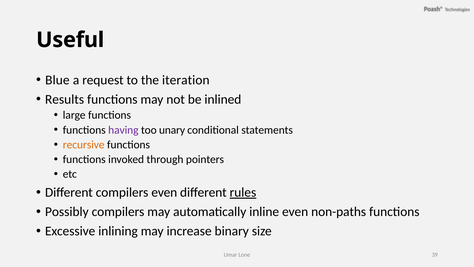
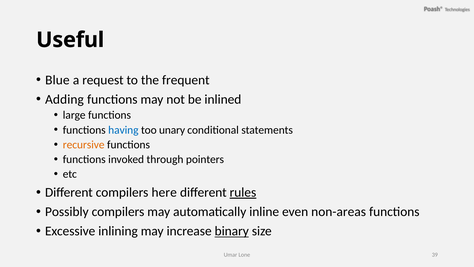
iteration: iteration -> frequent (186, 80)
Results: Results -> Adding (64, 99)
having colour: purple -> blue (123, 130)
compilers even: even -> here (164, 192)
non-paths: non-paths -> non-areas (339, 212)
binary underline: none -> present (232, 231)
